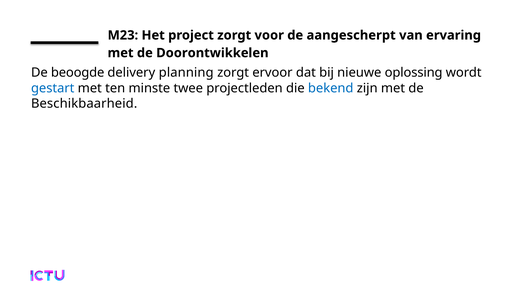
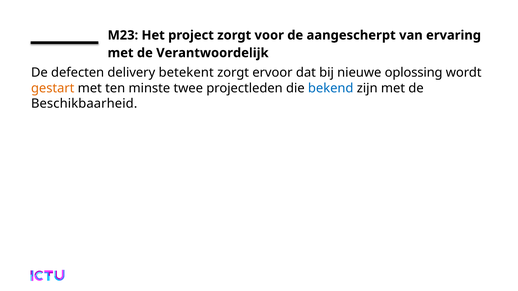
Doorontwikkelen: Doorontwikkelen -> Verantwoordelijk (212, 53)
beoogde: beoogde -> defecten (78, 73)
planning: planning -> betekent (186, 73)
gestart colour: blue -> orange (53, 88)
